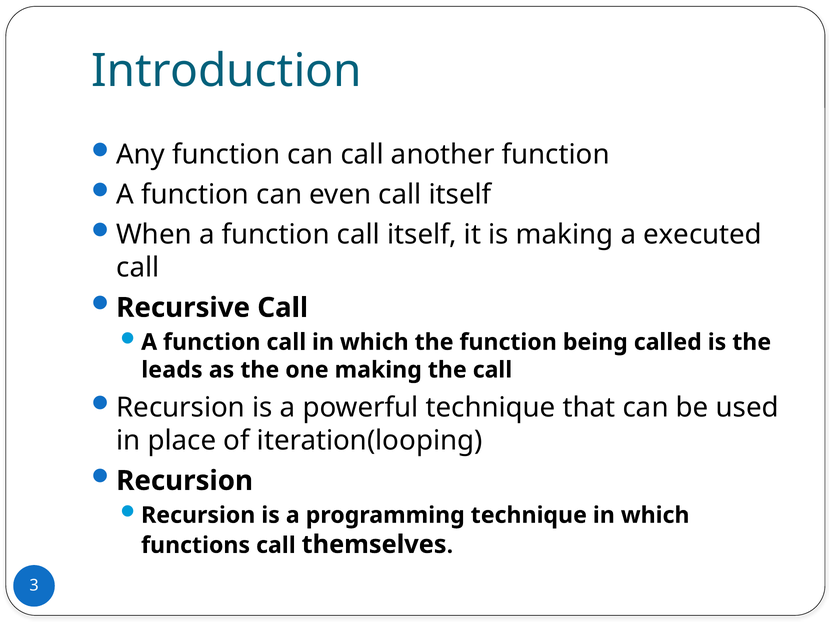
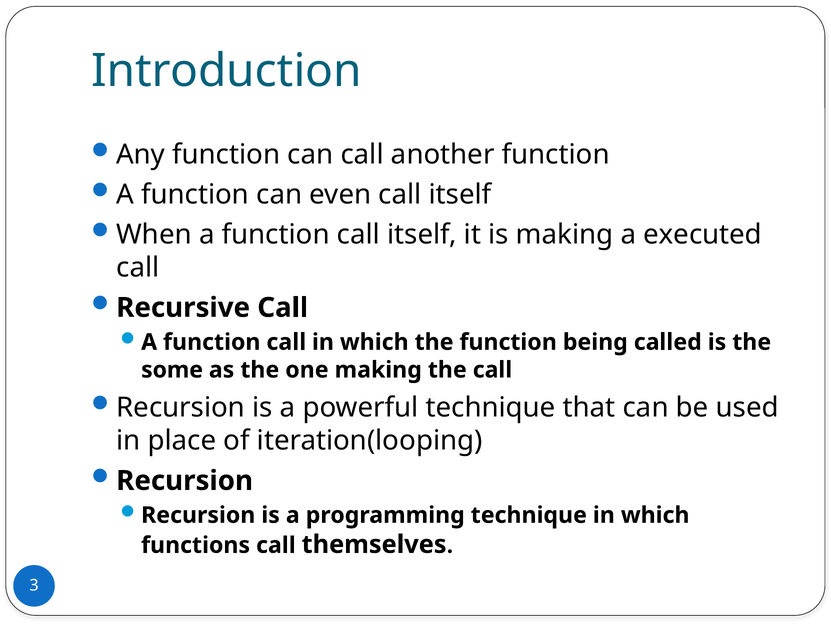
leads: leads -> some (172, 369)
